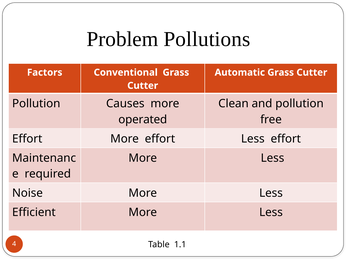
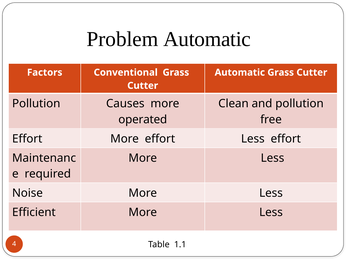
Problem Pollutions: Pollutions -> Automatic (207, 39)
